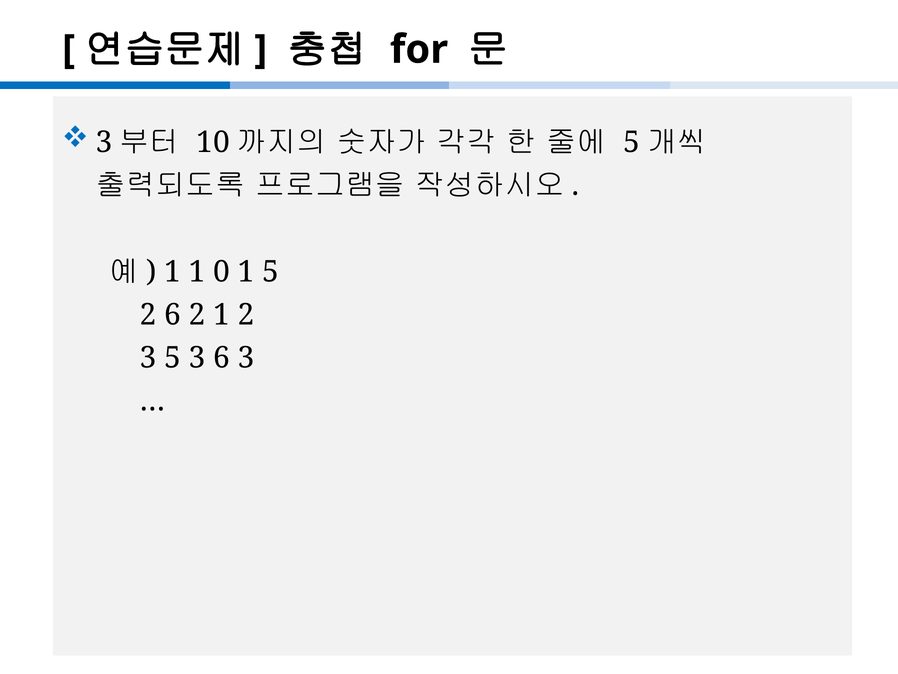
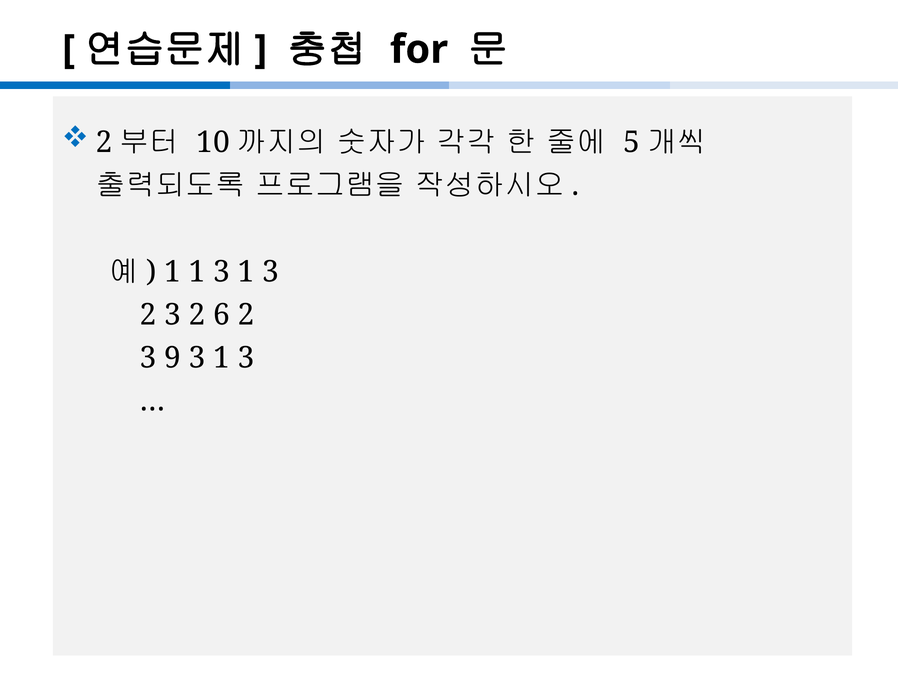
3: 3 -> 2 (104, 142)
1 1 0: 0 -> 3 (221, 271)
5: 5 -> 3 (271, 271)
6: 6 -> 3 (173, 315)
2 1: 1 -> 6 (222, 315)
3 5: 5 -> 9 (173, 358)
6: 6 -> 1 (222, 358)
